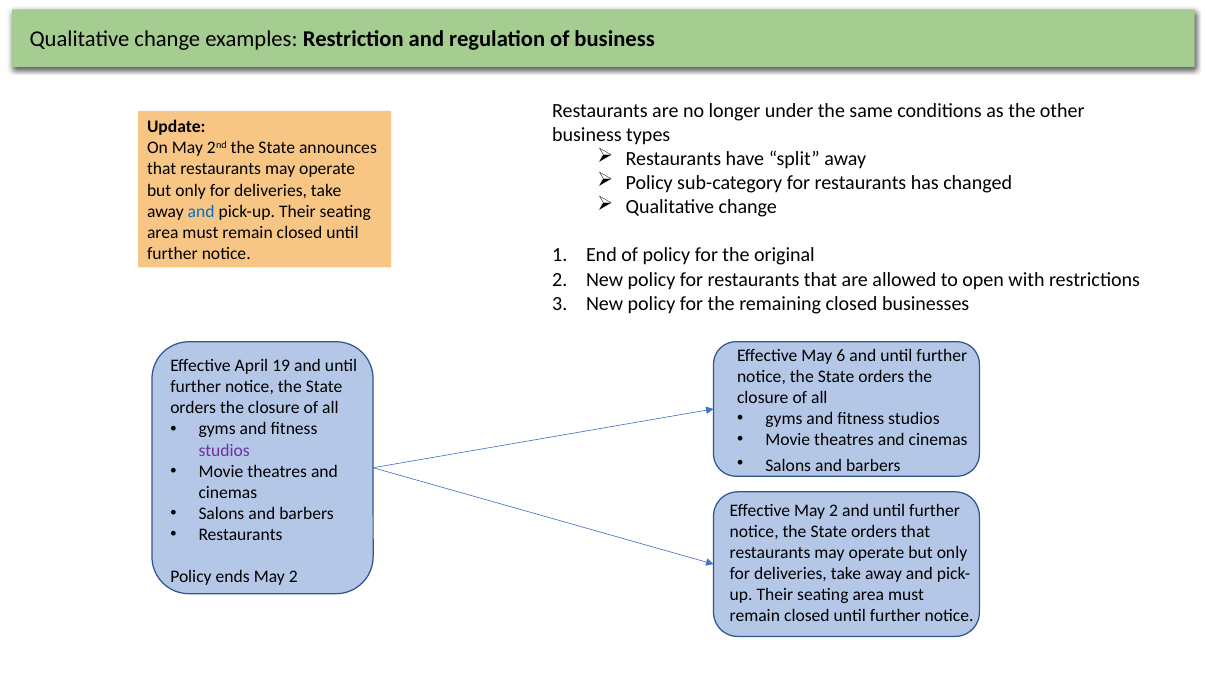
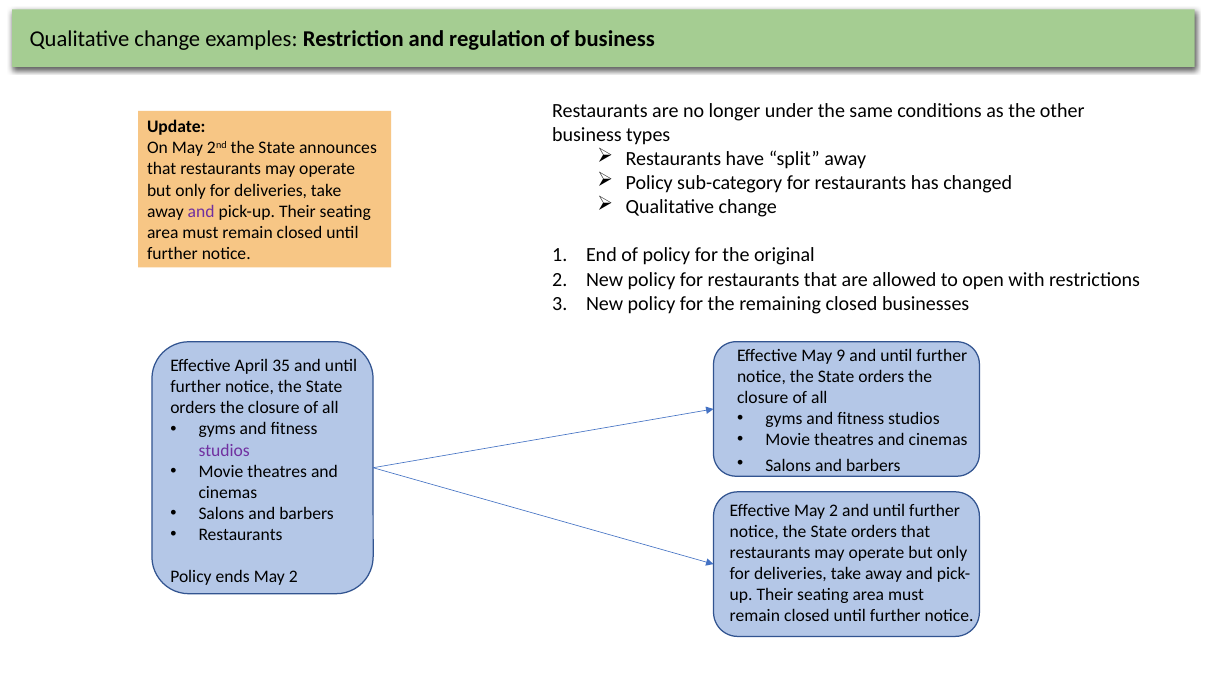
and colour: blue -> purple (201, 211)
6: 6 -> 9 (841, 355)
19: 19 -> 35 (281, 366)
